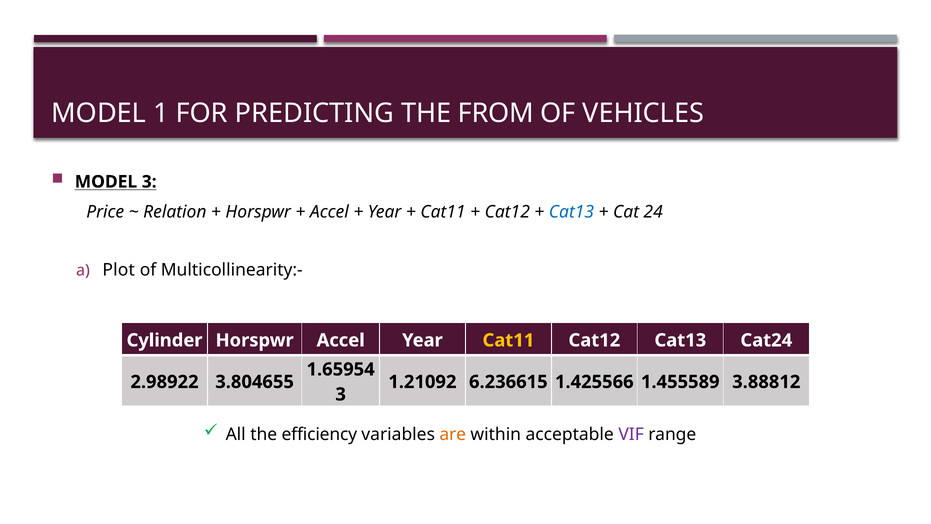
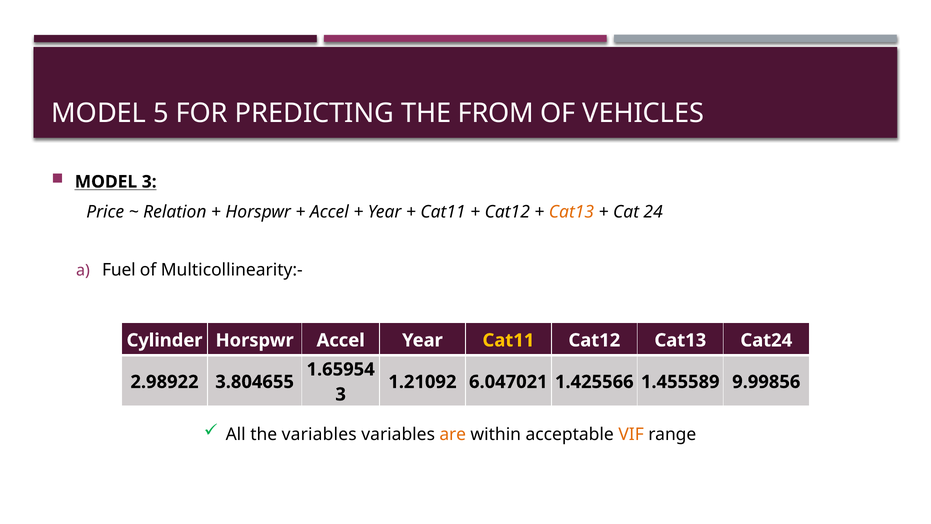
1: 1 -> 5 (161, 113)
Cat13 colour: blue -> orange (571, 212)
Plot: Plot -> Fuel (119, 270)
6.236615: 6.236615 -> 6.047021 (508, 382)
3.88812: 3.88812 -> 9.99856 (766, 382)
the efficiency: efficiency -> variables (319, 434)
VIF colour: purple -> orange (631, 434)
